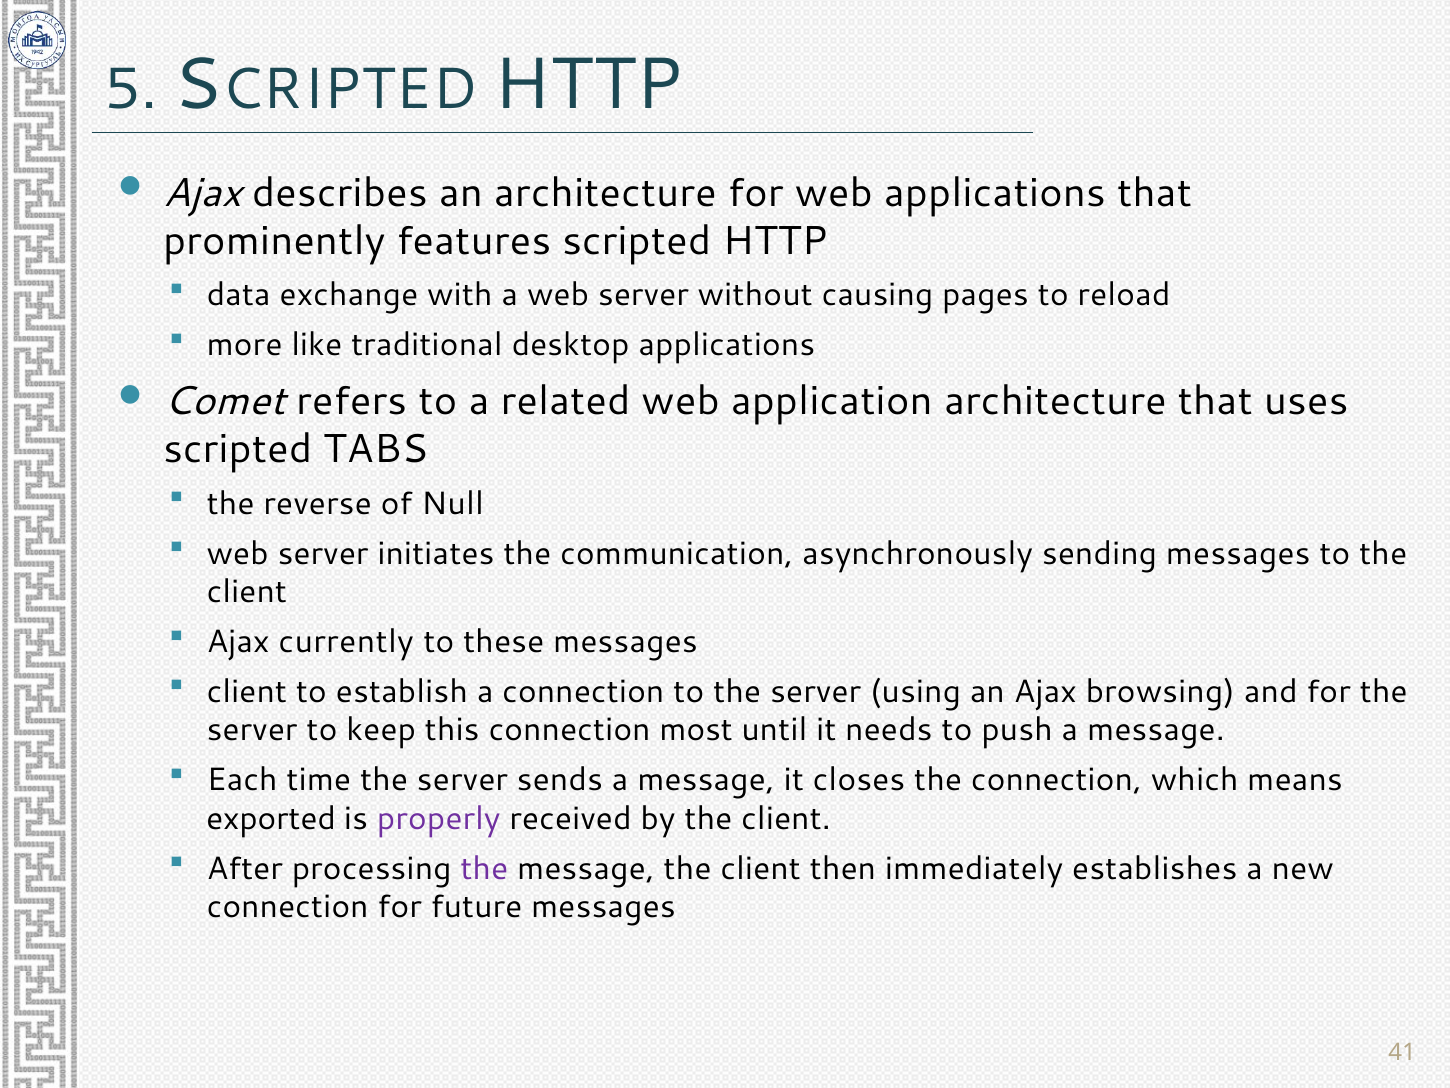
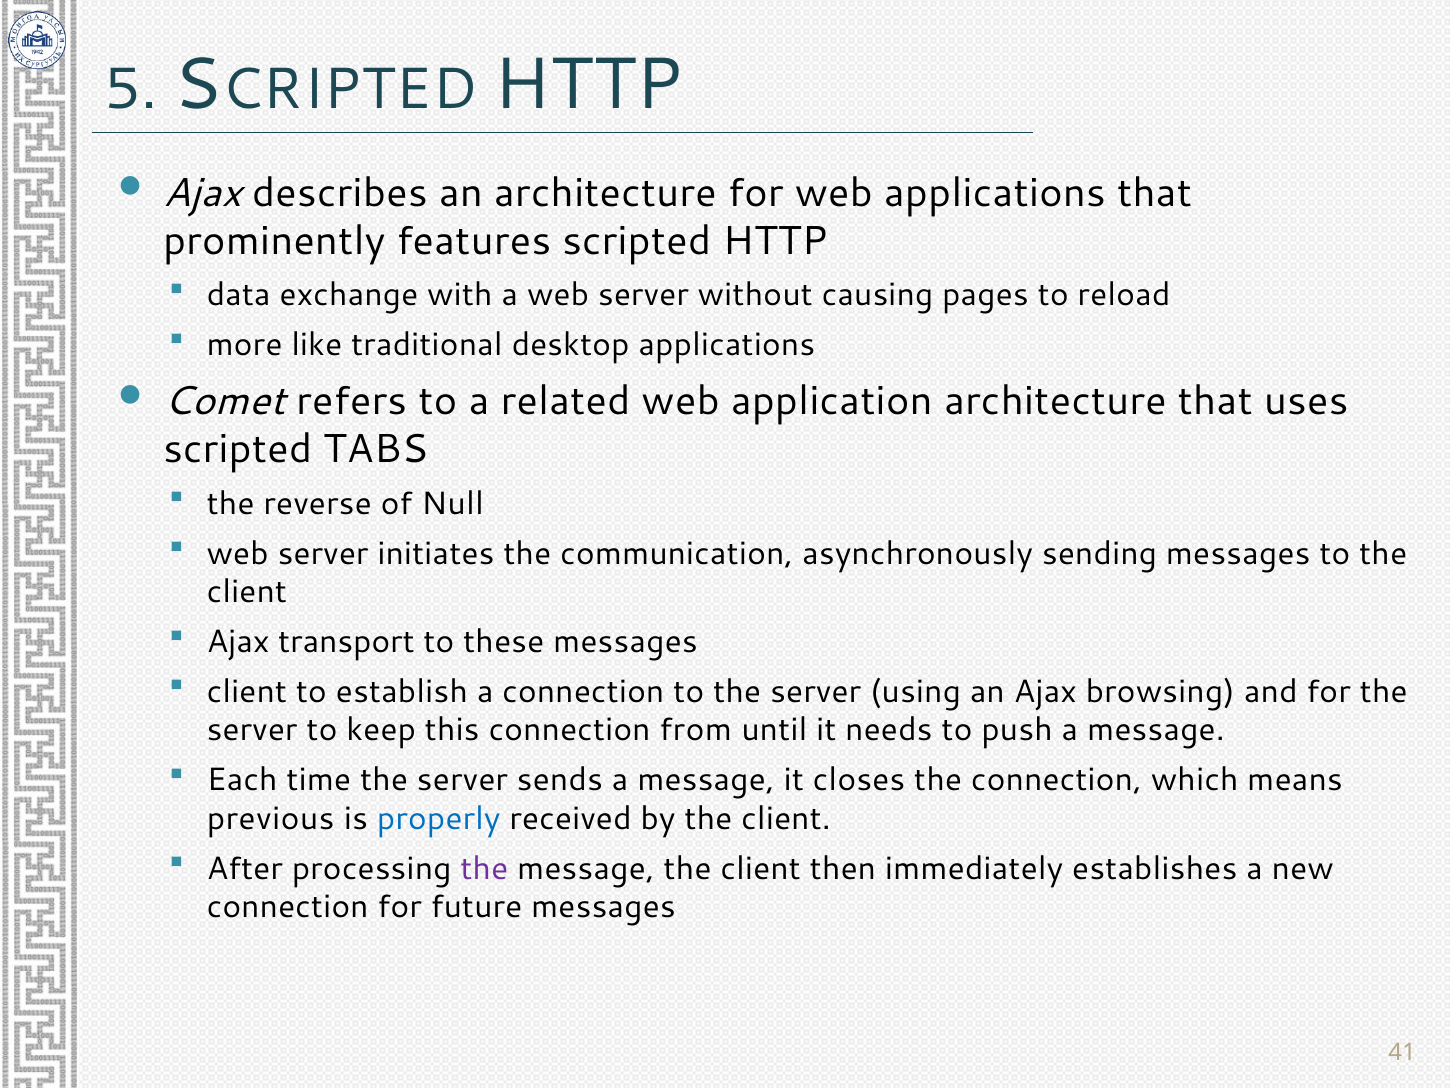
currently: currently -> transport (346, 642)
most: most -> from (696, 730)
exported: exported -> previous (271, 818)
properly colour: purple -> blue (439, 818)
